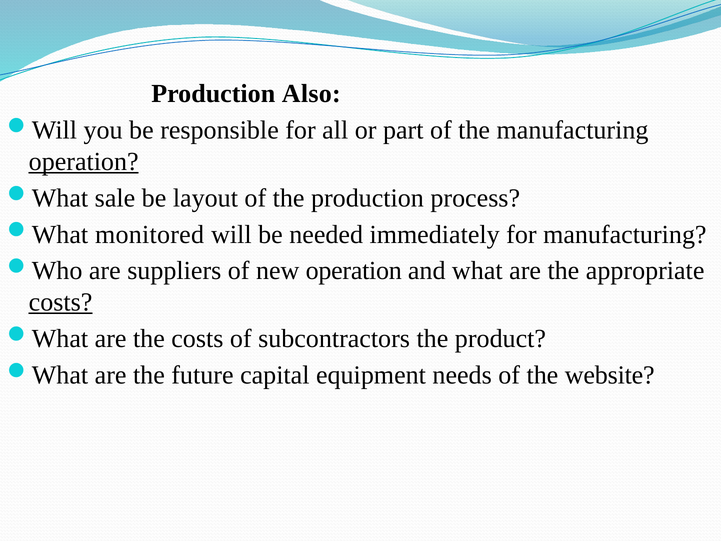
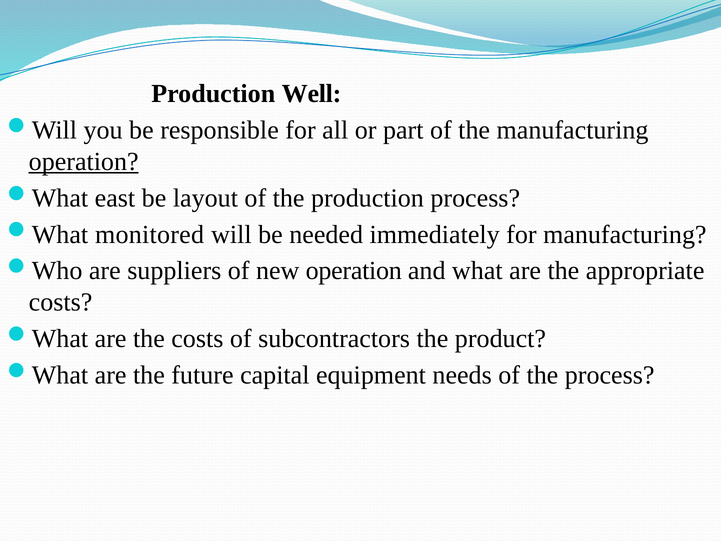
Also: Also -> Well (312, 94)
sale: sale -> east (115, 198)
costs underline: present -> none (61, 302)
the website: website -> process (610, 375)
